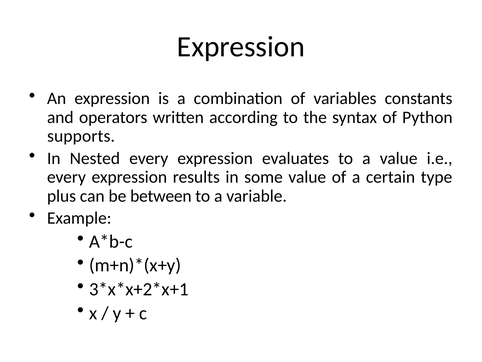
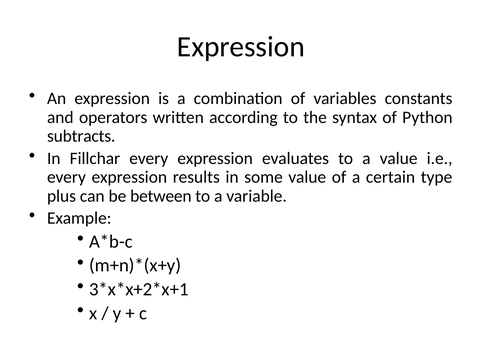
supports: supports -> subtracts (81, 136)
Nested: Nested -> Fillchar (95, 158)
